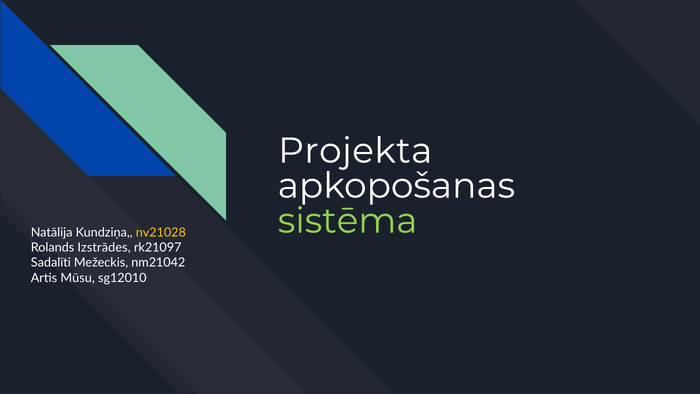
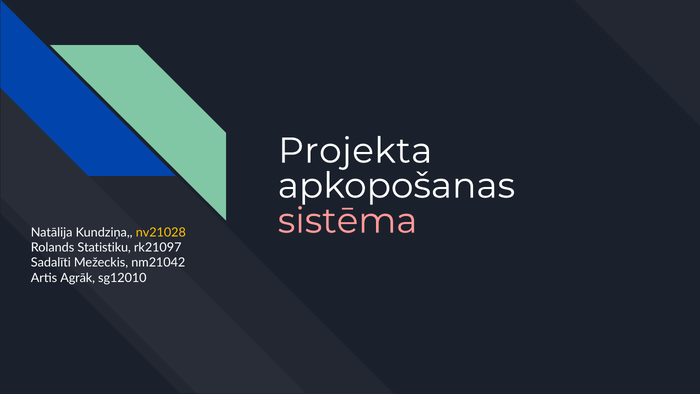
sistēma colour: light green -> pink (348, 221)
Izstrādes: Izstrādes -> Statistiku (104, 247)
Mūsu: Mūsu -> Agrāk (78, 278)
